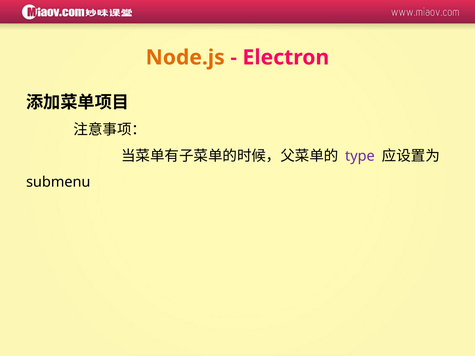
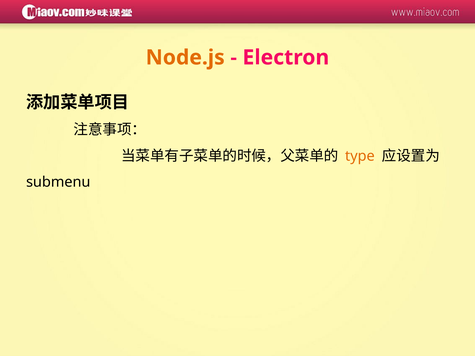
type colour: purple -> orange (360, 156)
